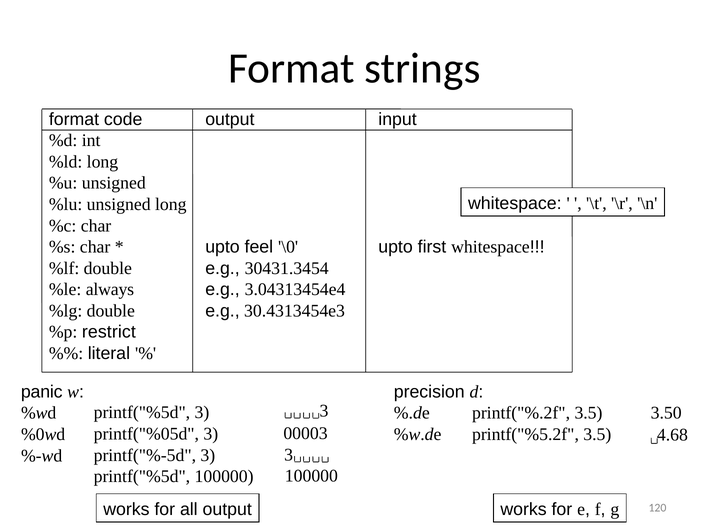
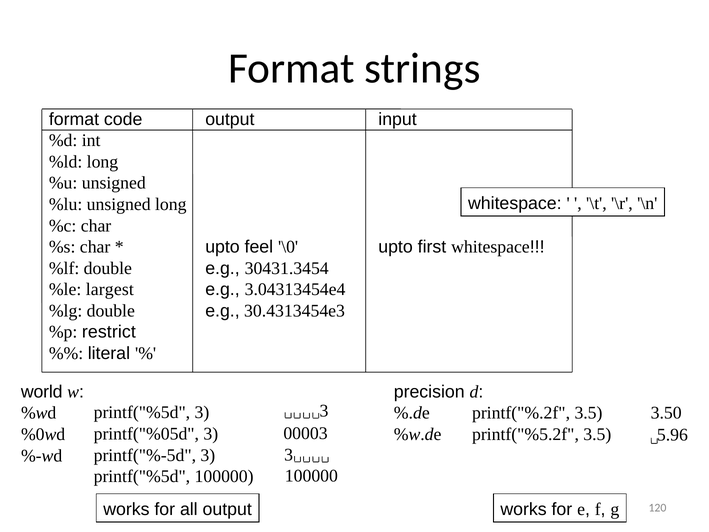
always: always -> largest (110, 289)
panic: panic -> world (42, 392)
4.68: 4.68 -> 5.96 (672, 435)
